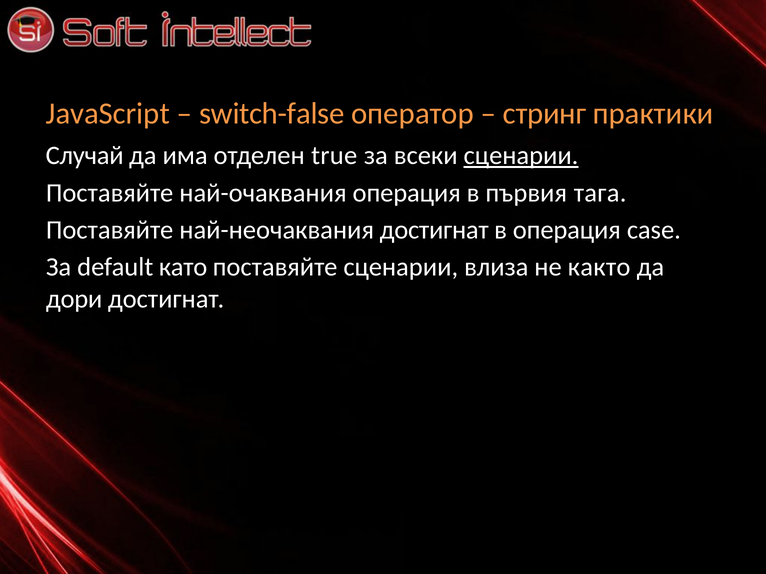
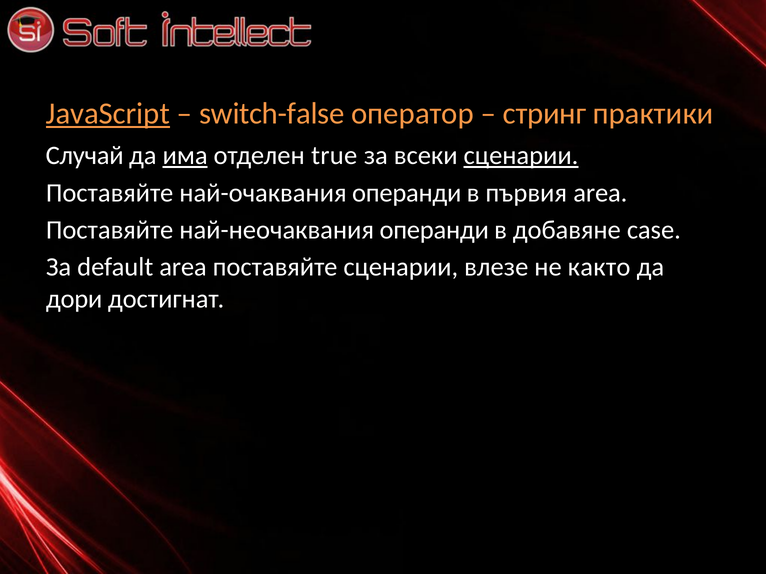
JavaScript underline: none -> present (108, 114)
има underline: none -> present (185, 156)
най-очаквания операция: операция -> операнди (407, 193)
първия тага: тага -> area (600, 193)
най-неочаквания достигнат: достигнат -> операнди (434, 230)
в операция: операция -> добавяне (567, 230)
default като: като -> area (183, 267)
влиза: влиза -> влезе (496, 267)
